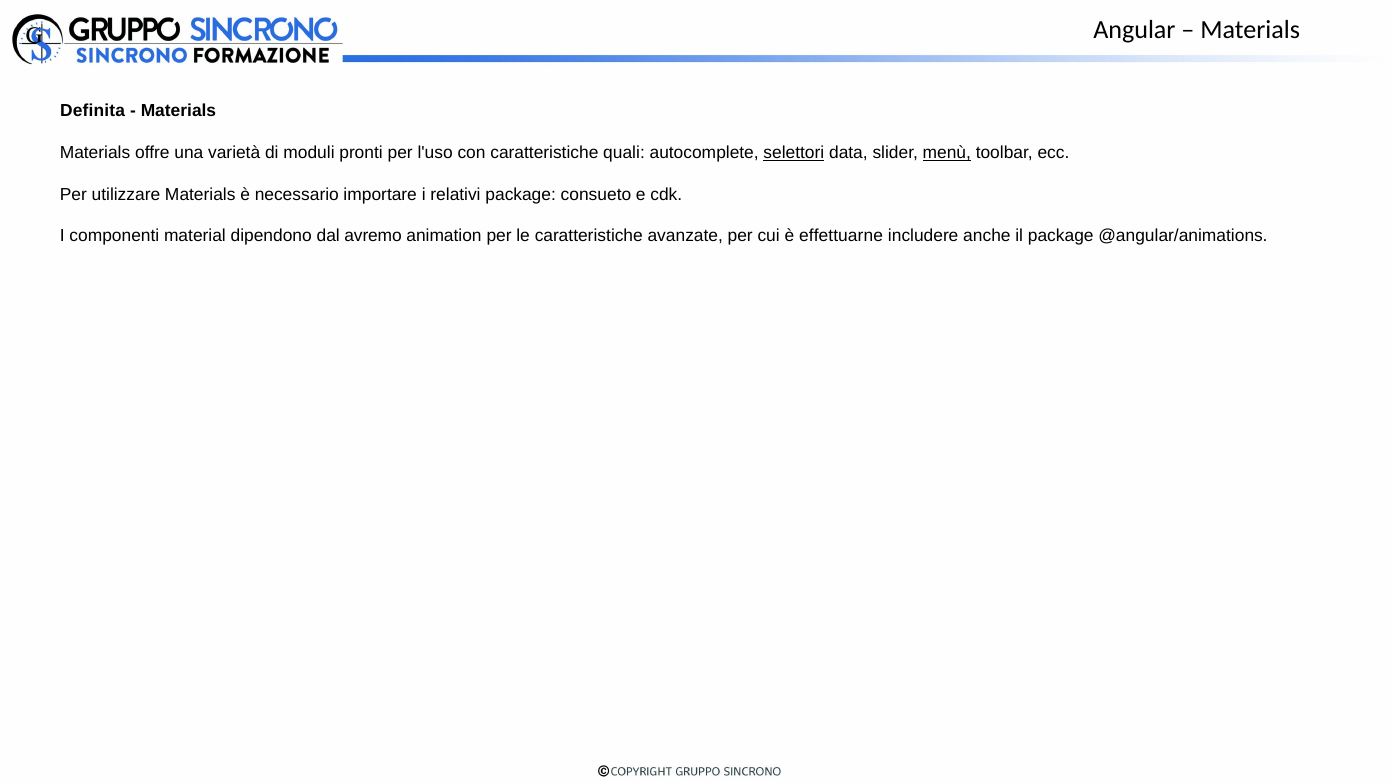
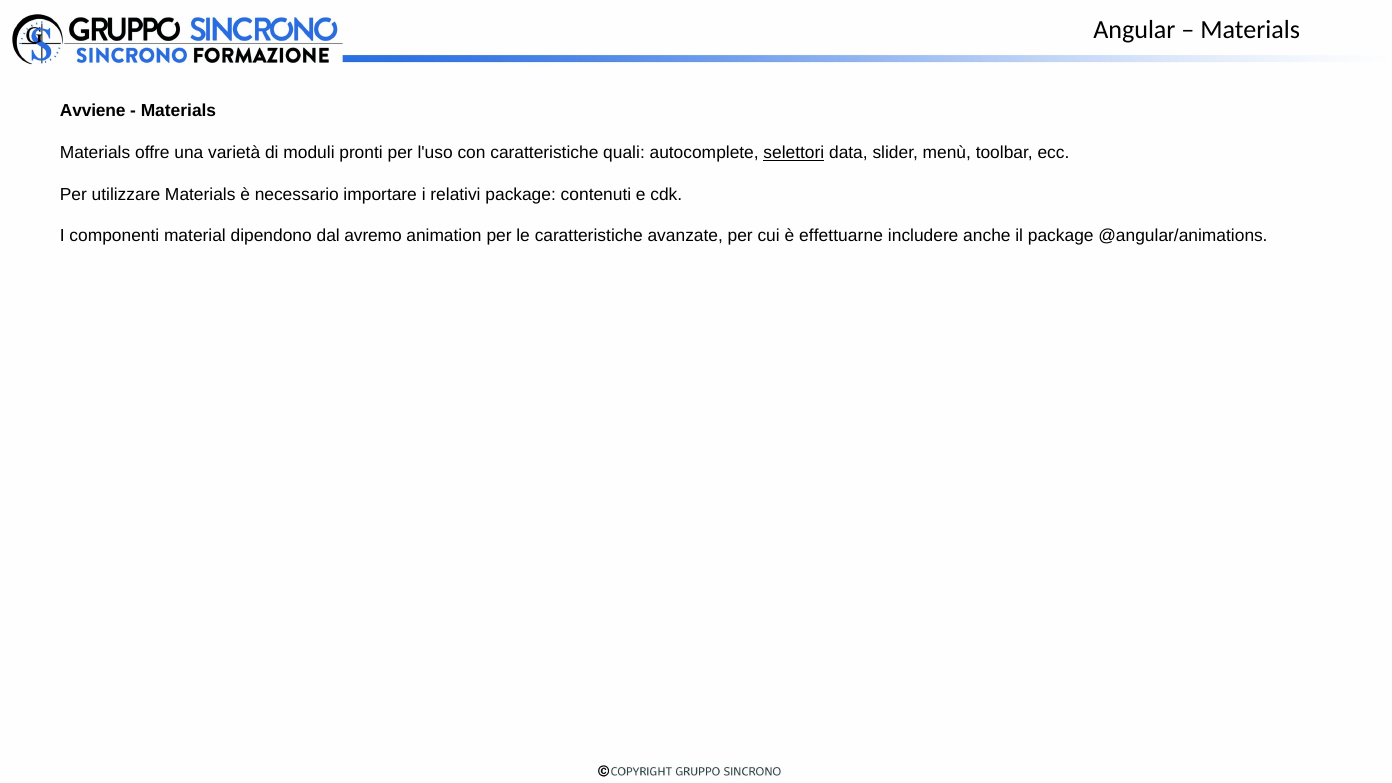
Definita: Definita -> Avviene (93, 111)
menù underline: present -> none (947, 153)
consueto: consueto -> contenuti (596, 194)
